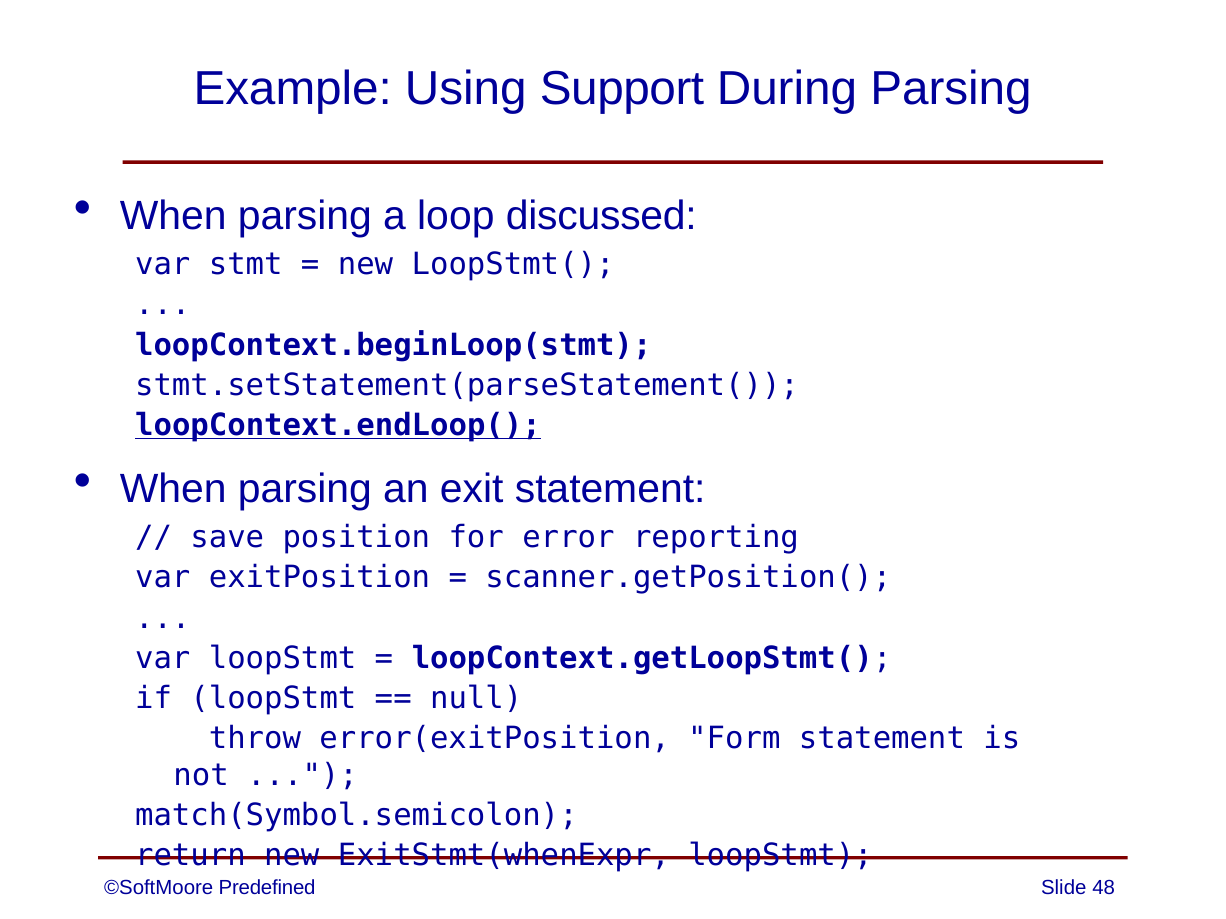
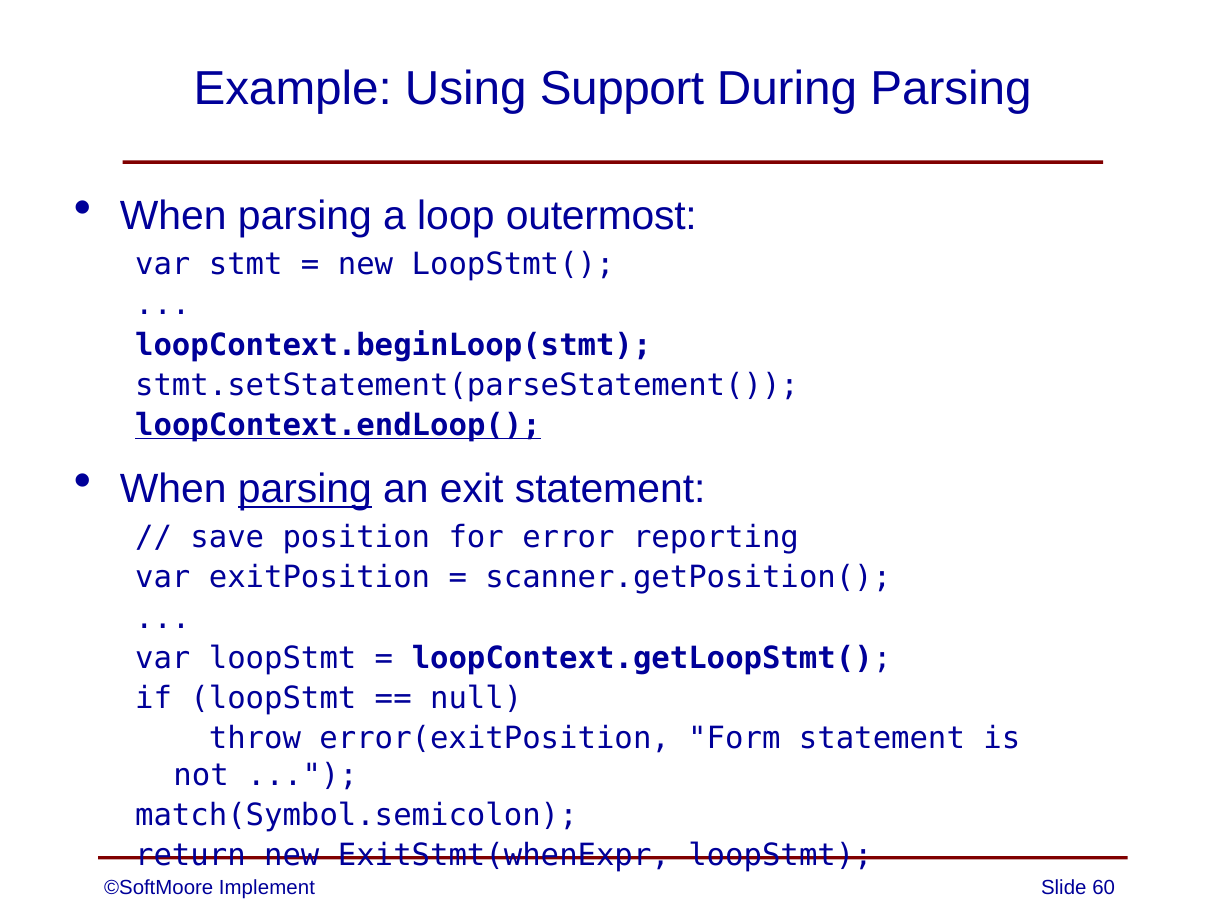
discussed: discussed -> outermost (601, 216)
parsing underline: none -> present (305, 490)
Predefined: Predefined -> Implement (267, 888)
48: 48 -> 60 (1104, 888)
